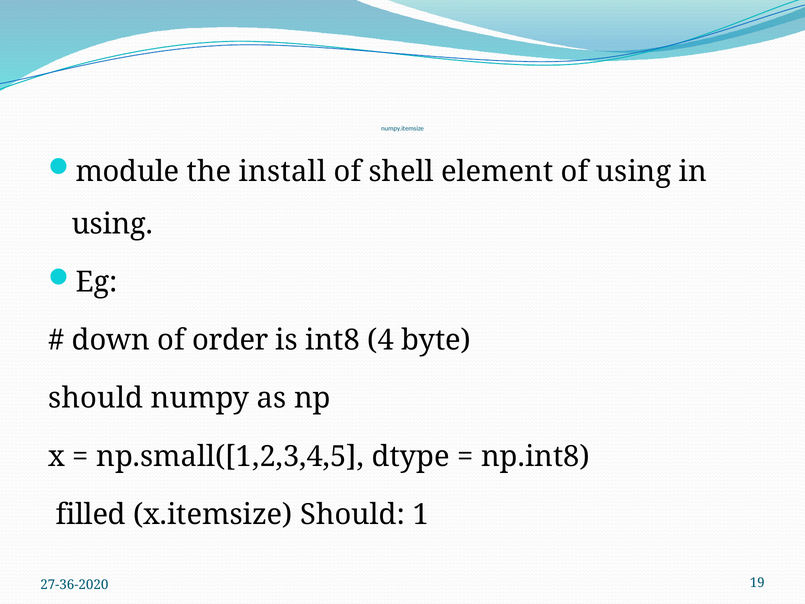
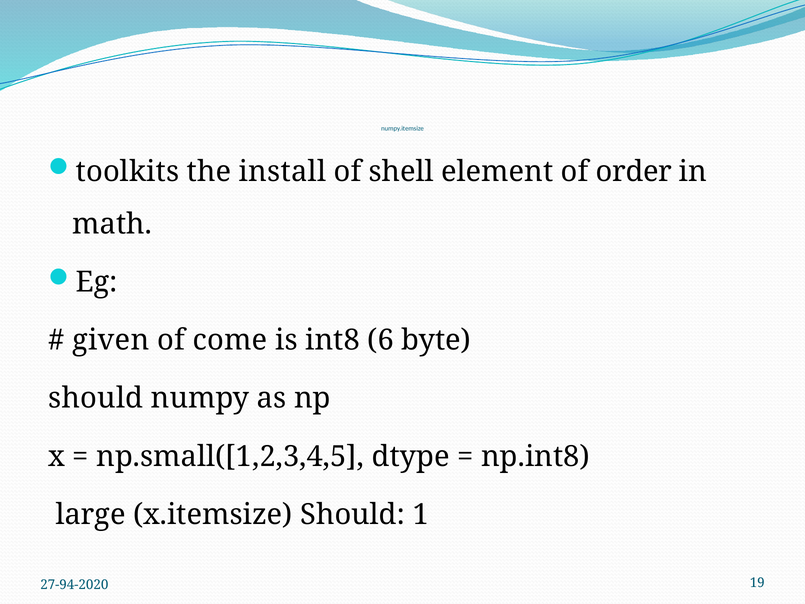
module: module -> toolkits (127, 172)
of using: using -> order (634, 172)
using: using -> math (112, 224)
down: down -> given (111, 340)
order: order -> come (230, 340)
4: 4 -> 6 (381, 340)
filled: filled -> large (91, 514)
27-36-2020: 27-36-2020 -> 27-94-2020 (74, 585)
